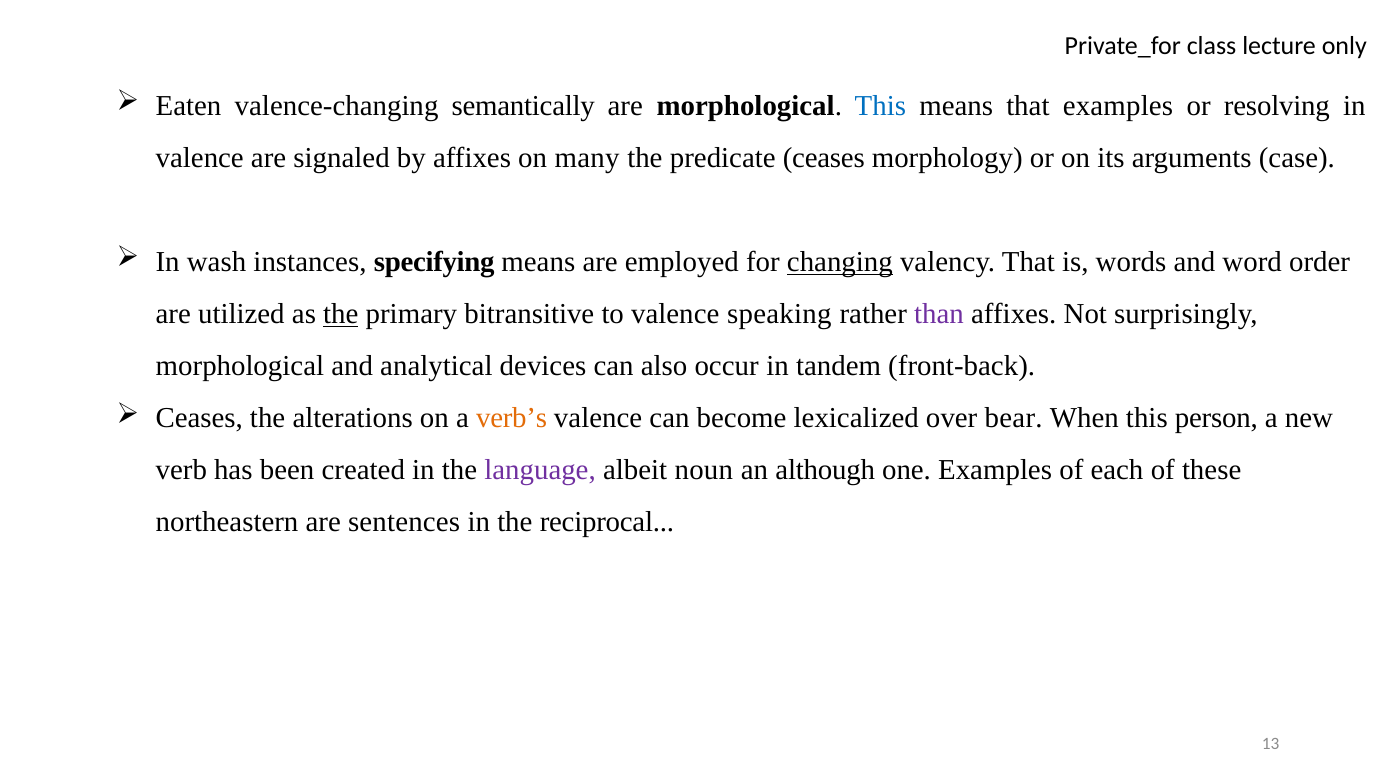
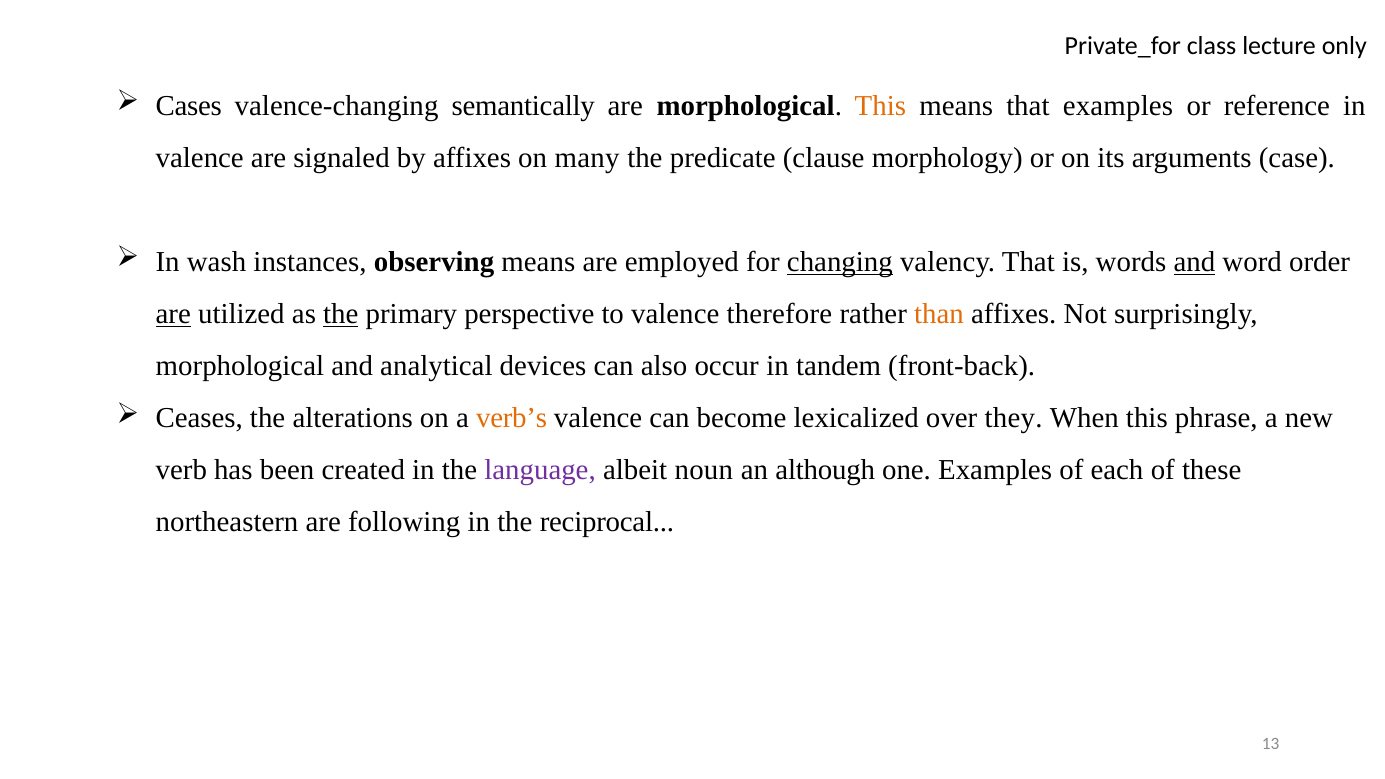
Eaten: Eaten -> Cases (189, 106)
This colour: blue -> orange (880, 106)
resolving: resolving -> reference (1277, 106)
predicate ceases: ceases -> clause (824, 158)
specifying: specifying -> observing (434, 262)
and underline: none -> present (1194, 262)
are underline: none -> present (173, 314)
bitransitive: bitransitive -> perspective (529, 314)
speaking: speaking -> therefore (779, 314)
than colour: purple -> orange (939, 314)
bear: bear -> they (1014, 418)
person: person -> phrase (1216, 418)
sentences: sentences -> following (404, 522)
